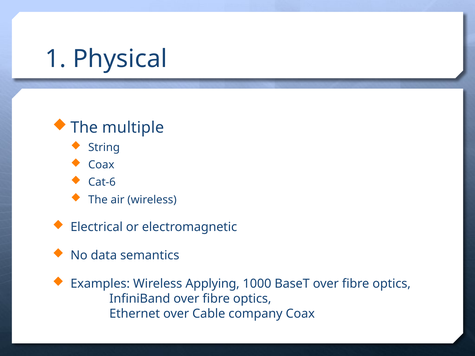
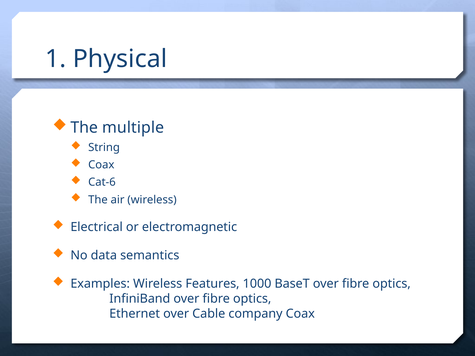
Applying: Applying -> Features (213, 284)
